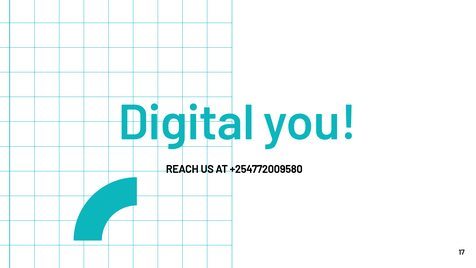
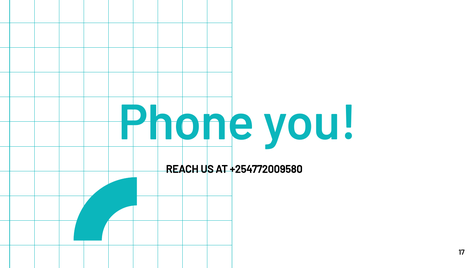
Digital: Digital -> Phone (186, 123)
